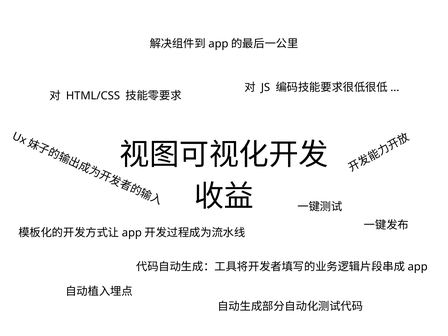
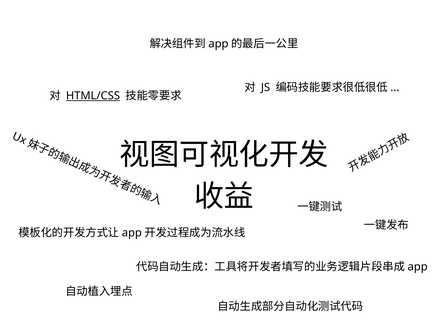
HTML/CSS underline: none -> present (93, 96)
